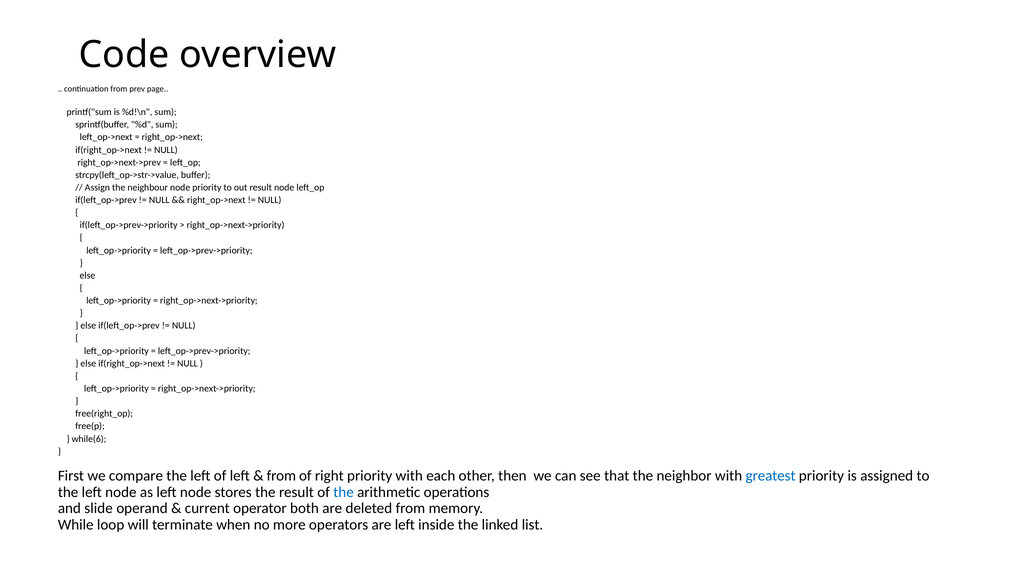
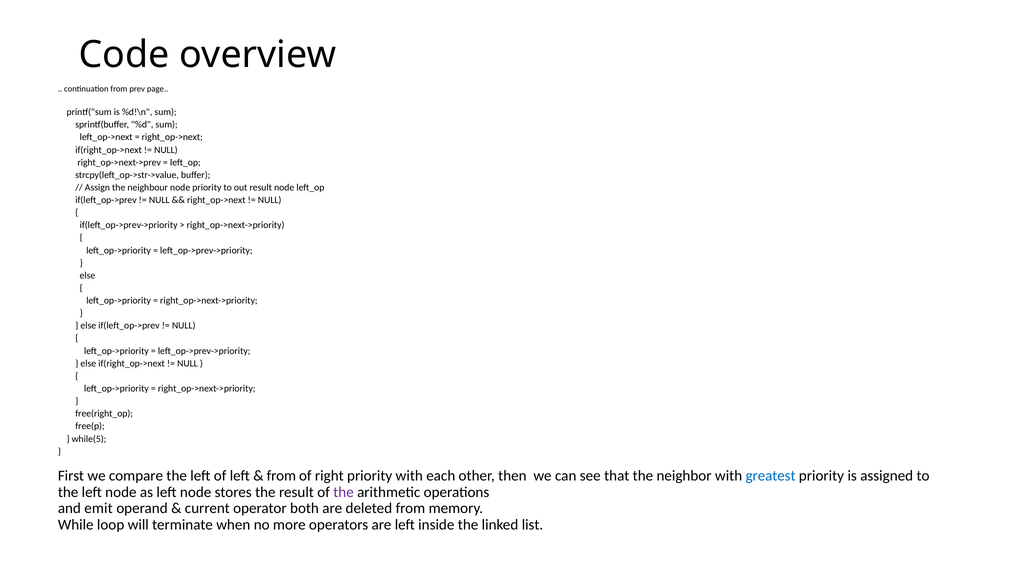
while(6: while(6 -> while(5 (89, 438)
the colour: blue -> purple (344, 492)
slide: slide -> emit (99, 508)
